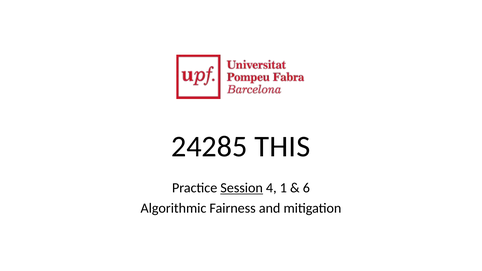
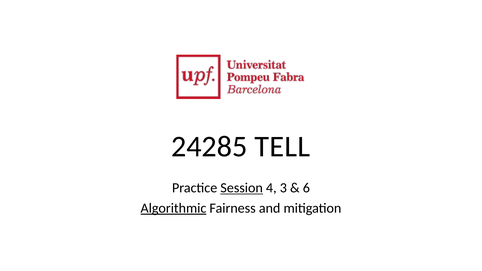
THIS: THIS -> TELL (282, 147)
1: 1 -> 3 (283, 188)
Algorithmic underline: none -> present (173, 208)
